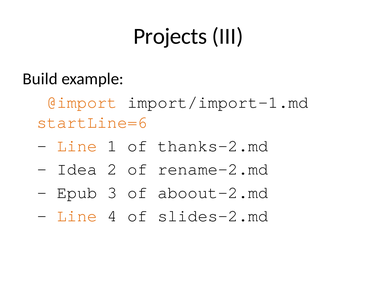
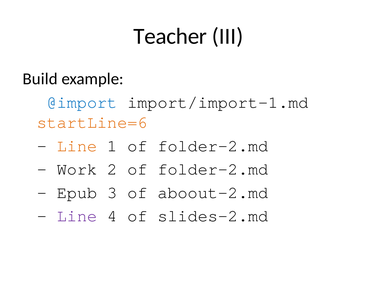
Projects: Projects -> Teacher (170, 36)
@import colour: orange -> blue (82, 103)
1 of thanks-2.md: thanks-2.md -> folder-2.md (213, 146)
Idea: Idea -> Work (77, 170)
2 of rename-2.md: rename-2.md -> folder-2.md (213, 170)
Line colour: orange -> purple (77, 217)
